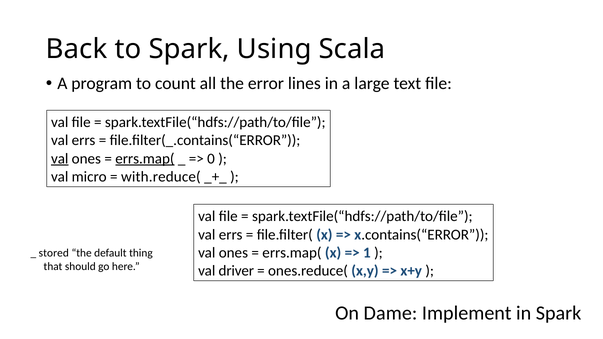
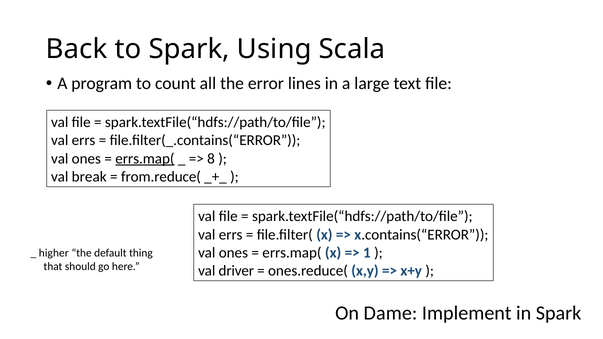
val underline: present -> none (60, 159)
0: 0 -> 8 (211, 159)
micro: micro -> break (89, 177)
with.reduce(: with.reduce( -> from.reduce( (161, 177)
stored: stored -> higher (54, 253)
